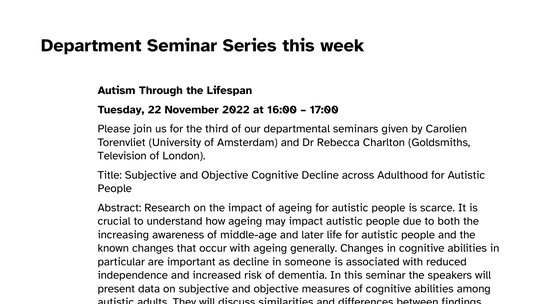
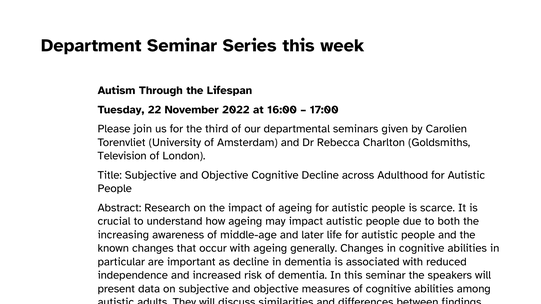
in someone: someone -> dementia (308, 262)
